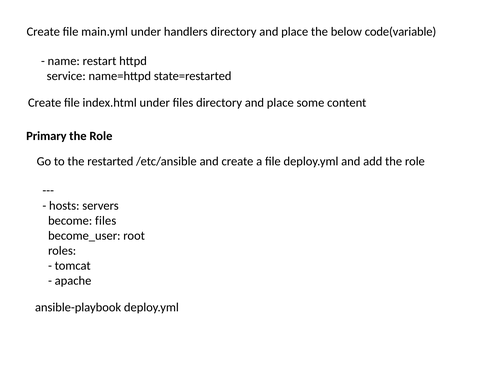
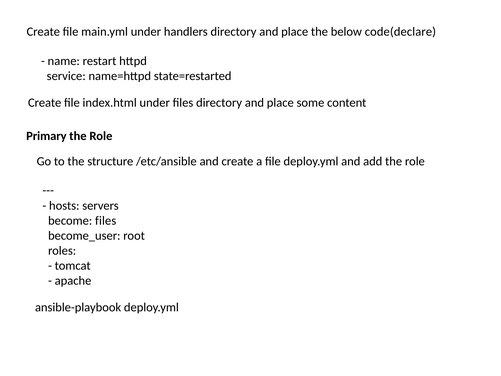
code(variable: code(variable -> code(declare (400, 32)
restarted: restarted -> structure (110, 161)
